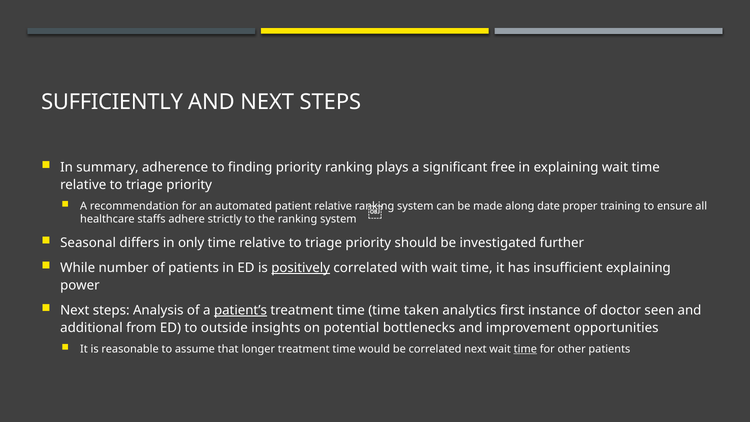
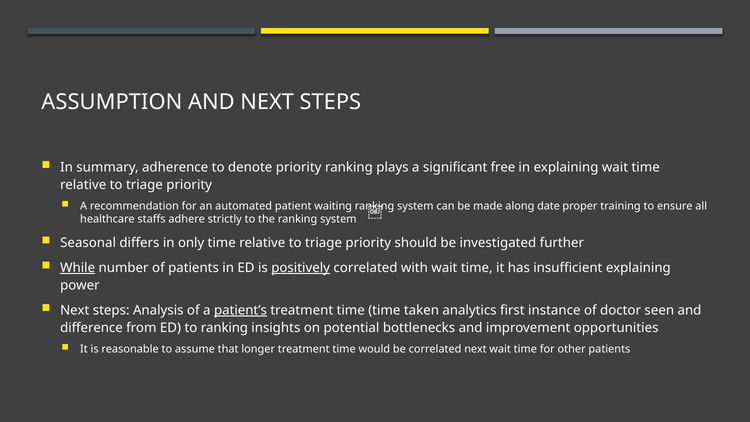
SUFFICIENTLY: SUFFICIENTLY -> ASSUMPTION (112, 102)
finding: finding -> denote (250, 167)
patient relative: relative -> waiting (333, 206)
While underline: none -> present (78, 268)
additional: additional -> difference (91, 328)
to outside: outside -> ranking (224, 328)
time underline: present -> none (525, 349)
